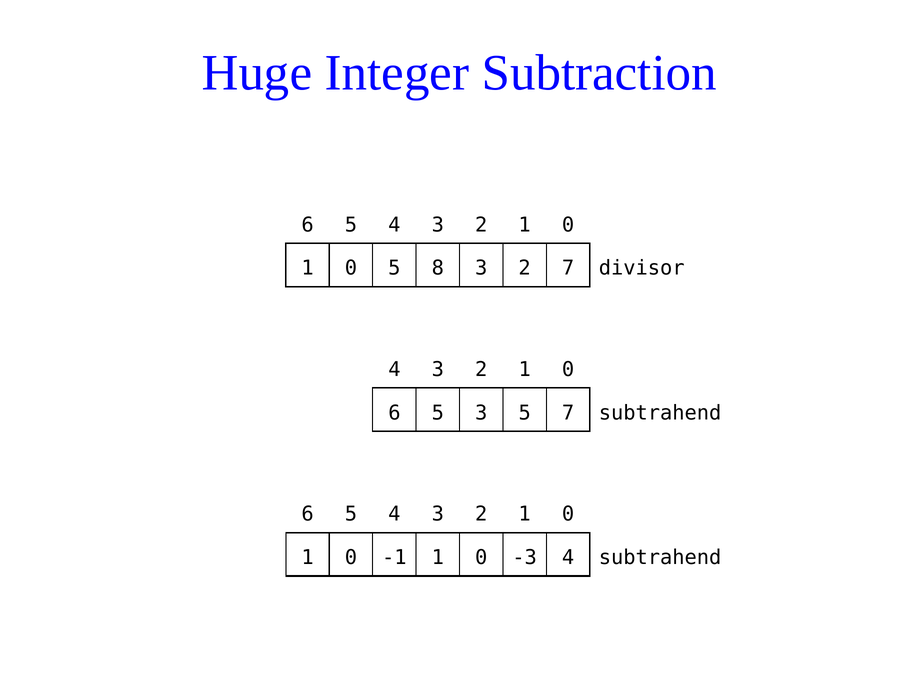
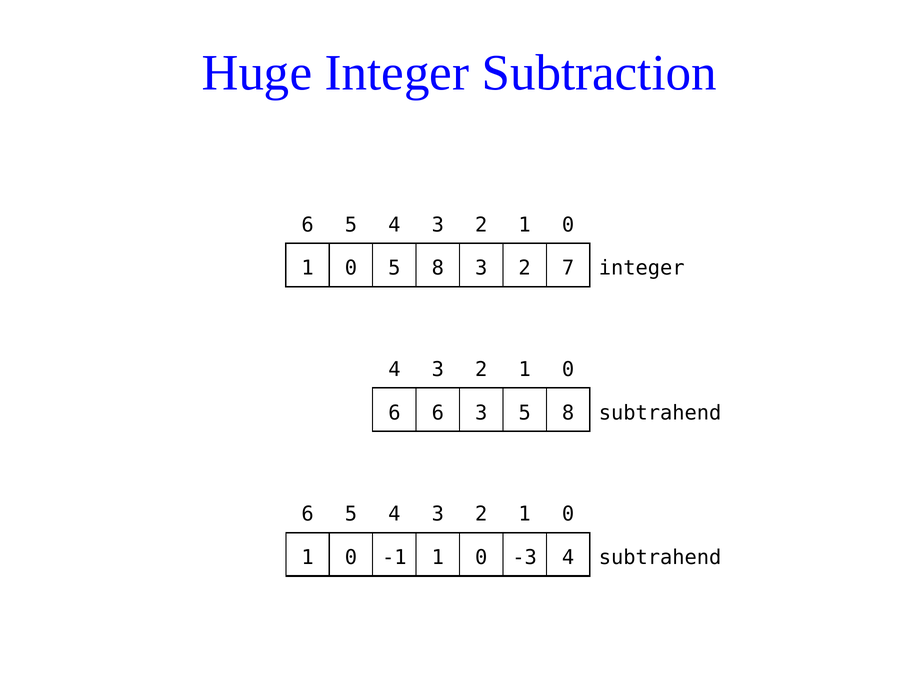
7 divisor: divisor -> integer (642, 268)
5: 5 -> 6 (438, 413)
3 5 7: 7 -> 8 (568, 413)
